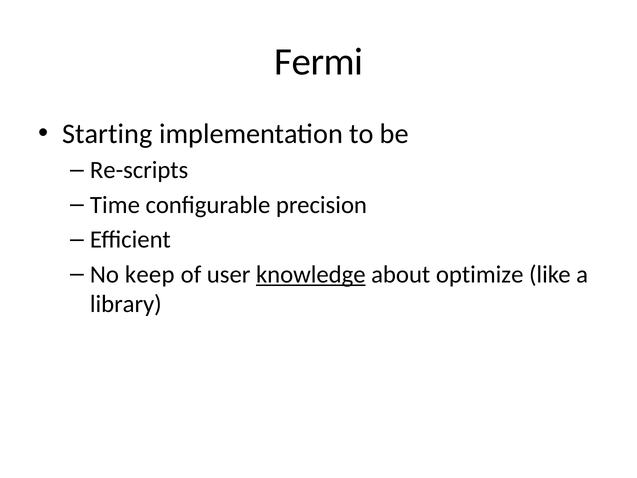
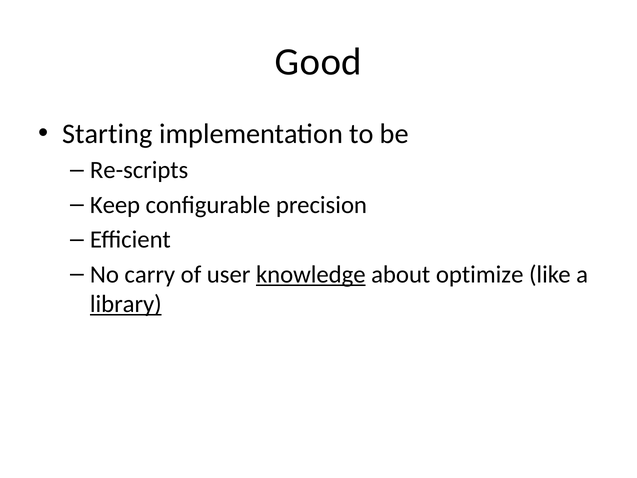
Fermi: Fermi -> Good (318, 62)
Time: Time -> Keep (115, 205)
keep: keep -> carry (150, 274)
library underline: none -> present (126, 304)
